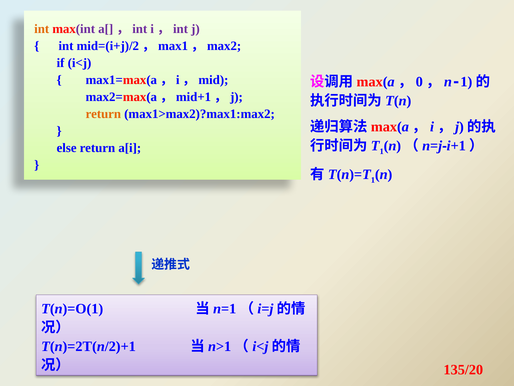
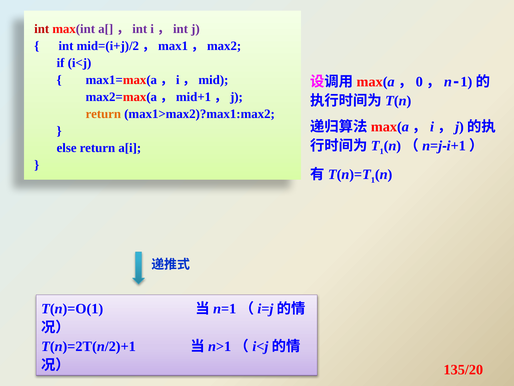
int colour: orange -> red (42, 29)
